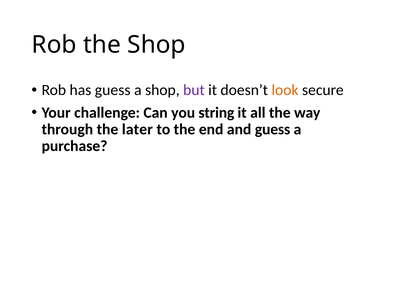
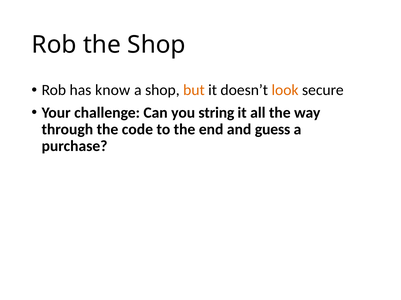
has guess: guess -> know (113, 90)
but colour: purple -> orange (194, 90)
later: later -> code (137, 130)
